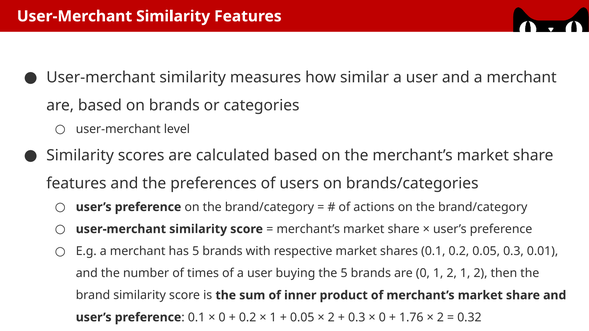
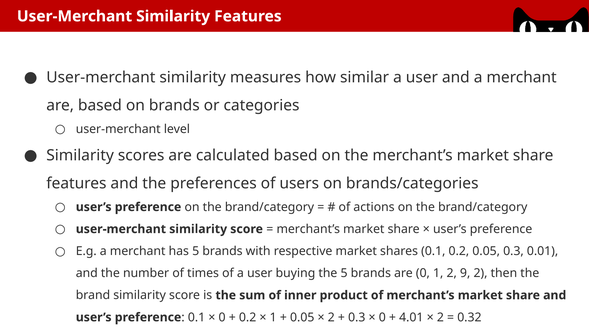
2 1: 1 -> 9 (465, 273)
1.76: 1.76 -> 4.01 (411, 318)
